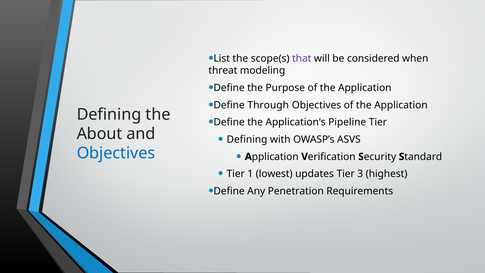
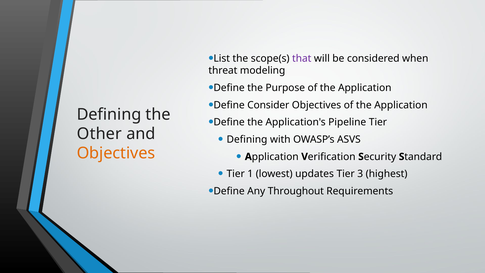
Through: Through -> Consider (268, 105)
About: About -> Other (99, 134)
Objectives colour: blue -> orange (116, 153)
Penetration: Penetration -> Throughout (296, 191)
